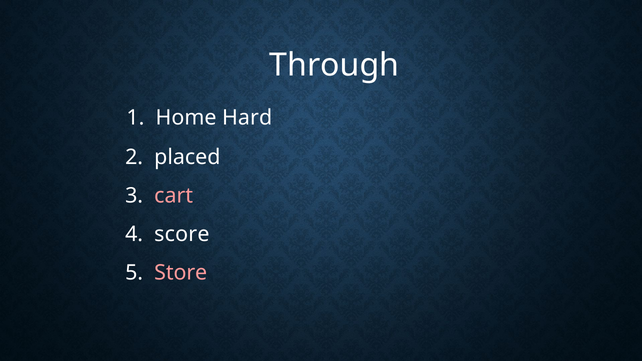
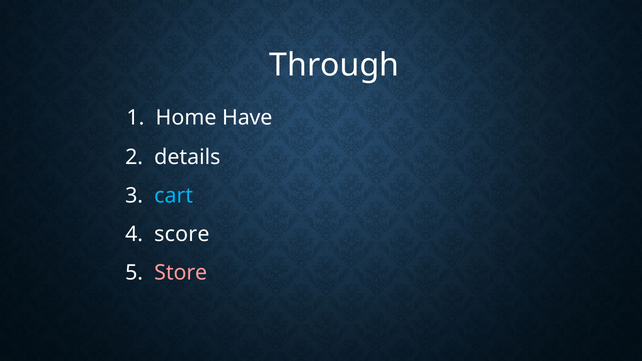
Hard: Hard -> Have (247, 118)
placed: placed -> details (187, 157)
cart colour: pink -> light blue (174, 196)
